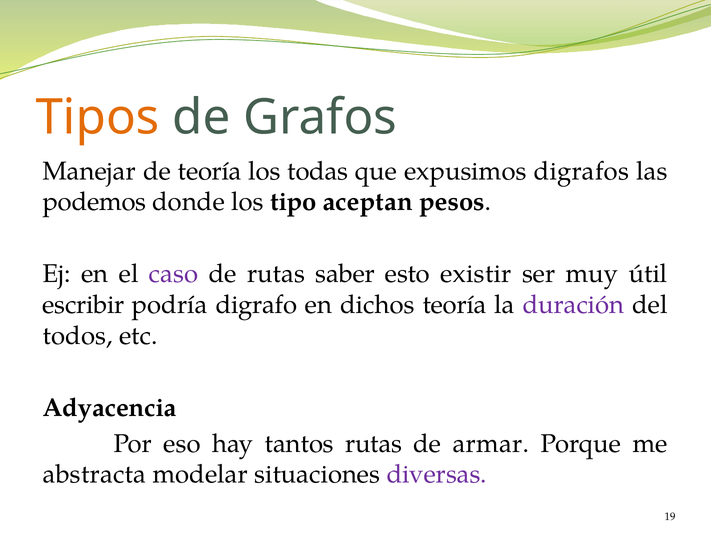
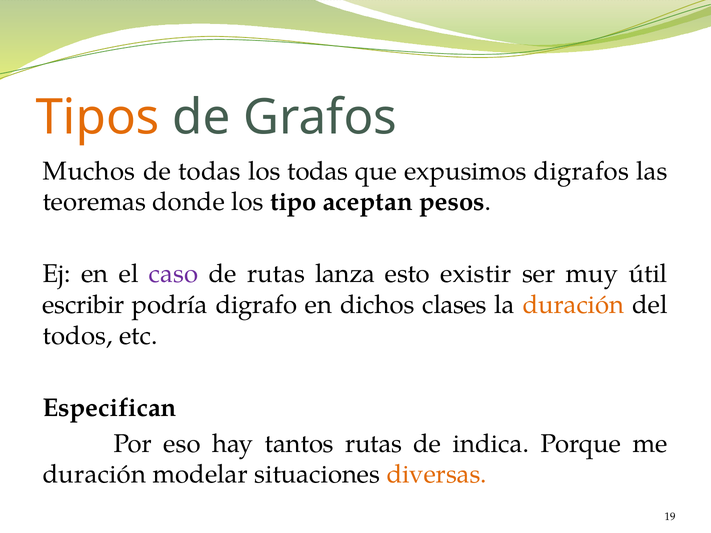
Manejar: Manejar -> Muchos (89, 171)
de teoría: teoría -> todas (210, 171)
podemos: podemos -> teoremas (94, 202)
saber: saber -> lanza (345, 274)
dichos teoría: teoría -> clases (455, 305)
duración colour: purple -> orange (573, 305)
Adyacencia: Adyacencia -> Especifican (110, 408)
armar: armar -> indica (491, 444)
abstracta: abstracta -> duración (94, 475)
diversas colour: purple -> orange (437, 475)
